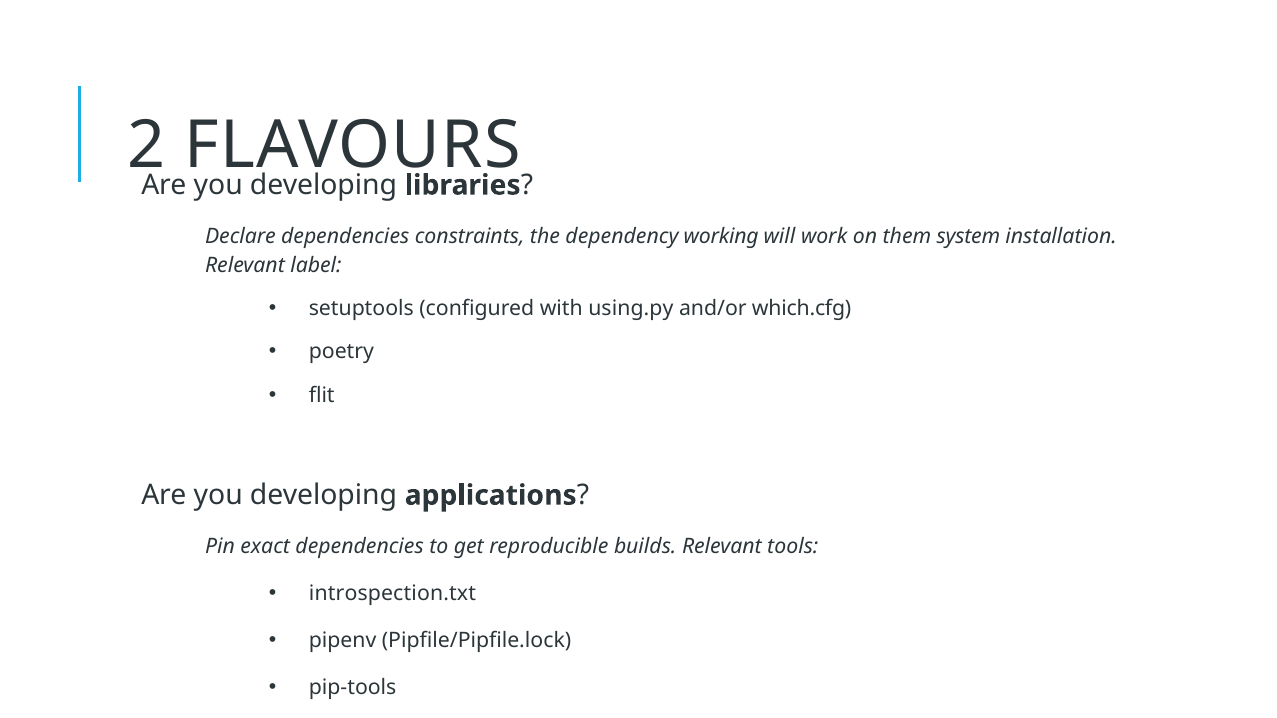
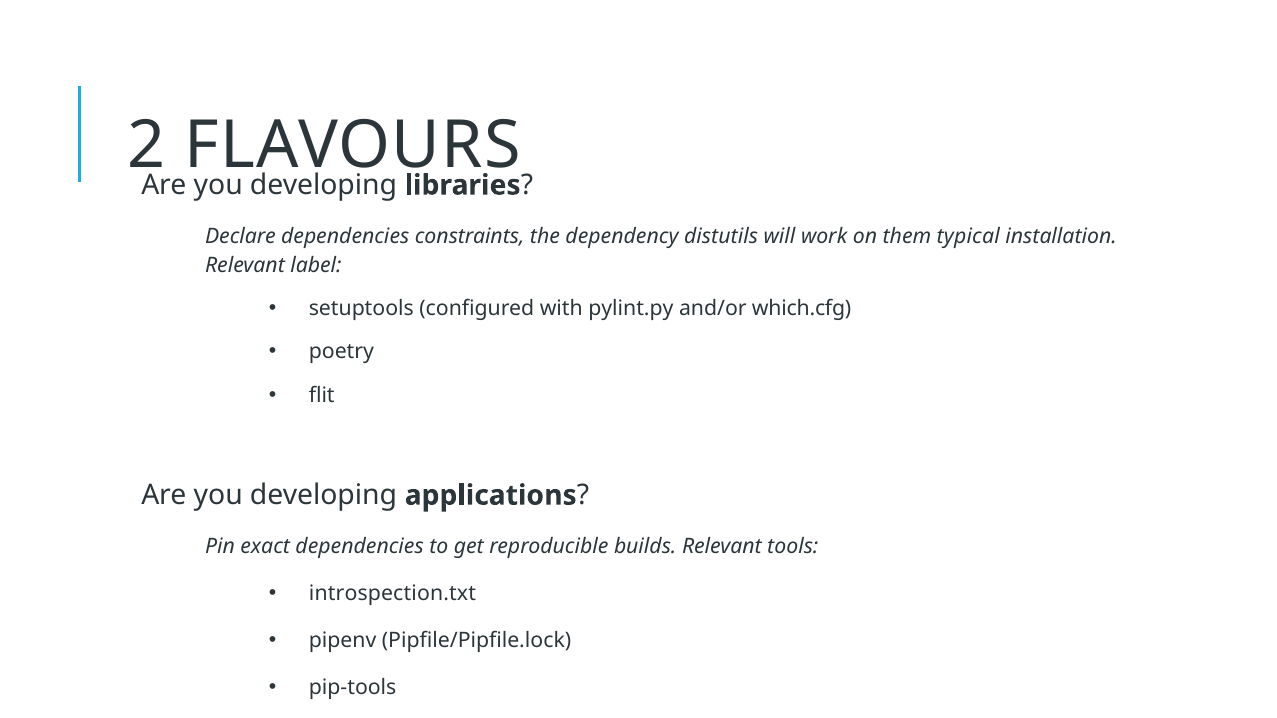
working: working -> distutils (721, 236)
system: system -> typical (968, 236)
using.py: using.py -> pylint.py (631, 309)
